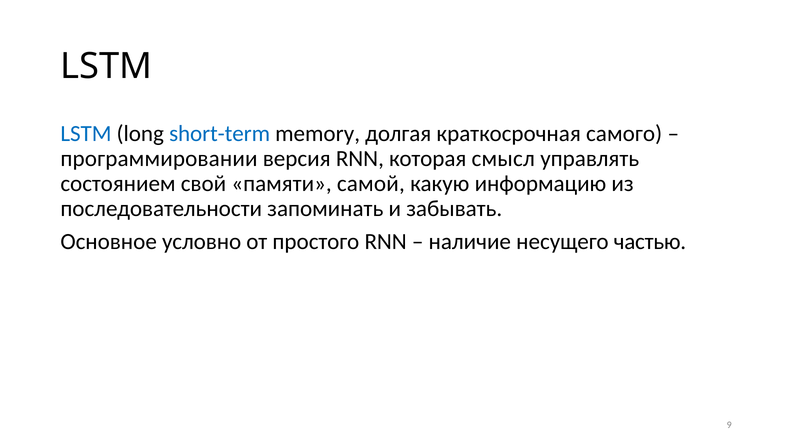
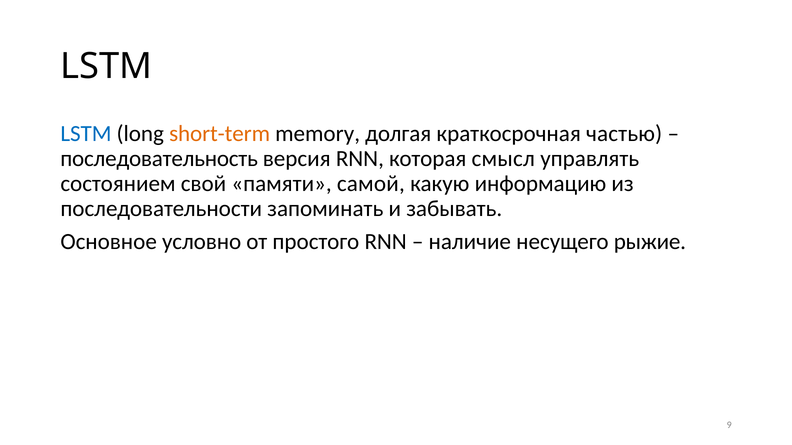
short-term colour: blue -> orange (220, 134)
самого: самого -> частью (624, 134)
программировании: программировании -> последовательность (159, 159)
частью: частью -> рыжие (650, 242)
